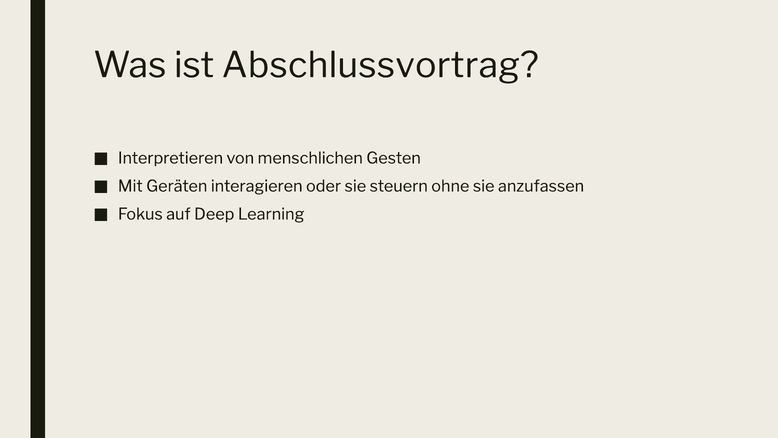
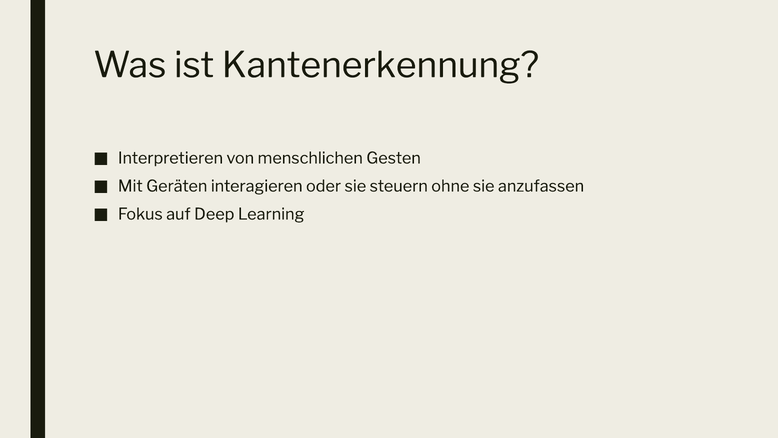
Abschlussvortrag: Abschlussvortrag -> Kantenerkennung (380, 65)
